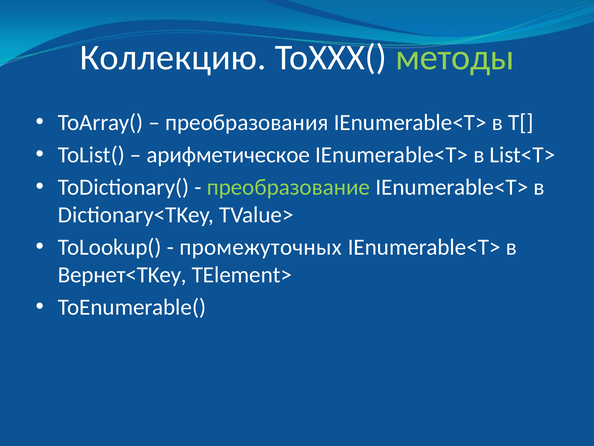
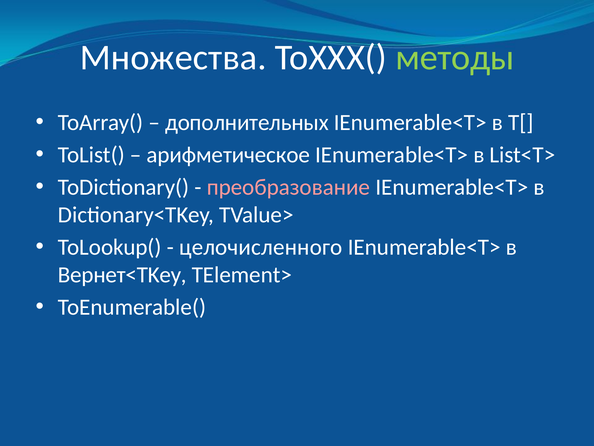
Коллекцию: Коллекцию -> Множества (173, 58)
преобразования: преобразования -> дополнительных (247, 122)
преобразование colour: light green -> pink (288, 187)
промежуточных: промежуточных -> целочиcленного (261, 247)
